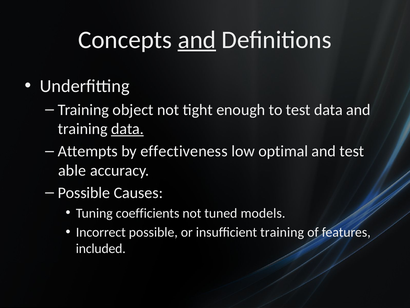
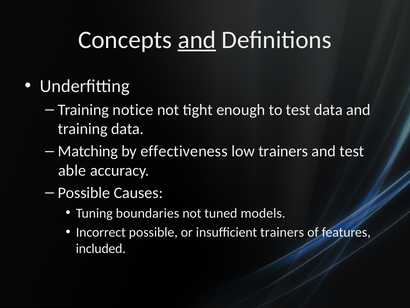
object: object -> notice (133, 110)
data underline: present -> none (128, 129)
Attempts: Attempts -> Matching (88, 151)
low optimal: optimal -> trainers (283, 151)
coefficients: coefficients -> boundaries (148, 213)
insufficient training: training -> trainers (282, 232)
